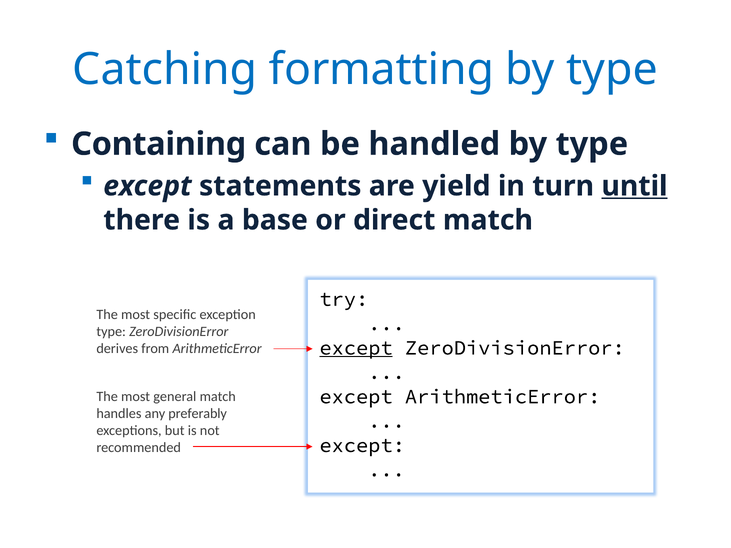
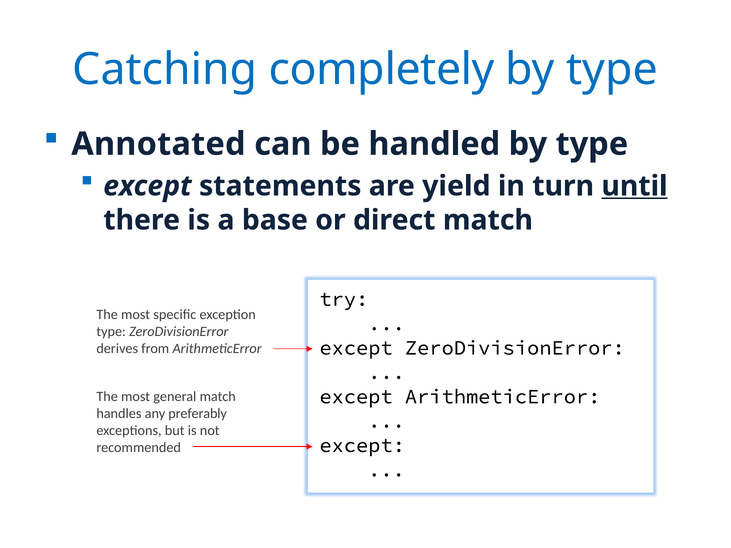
formatting: formatting -> completely (382, 70)
Containing: Containing -> Annotated (158, 144)
except underline: present -> none (356, 348)
